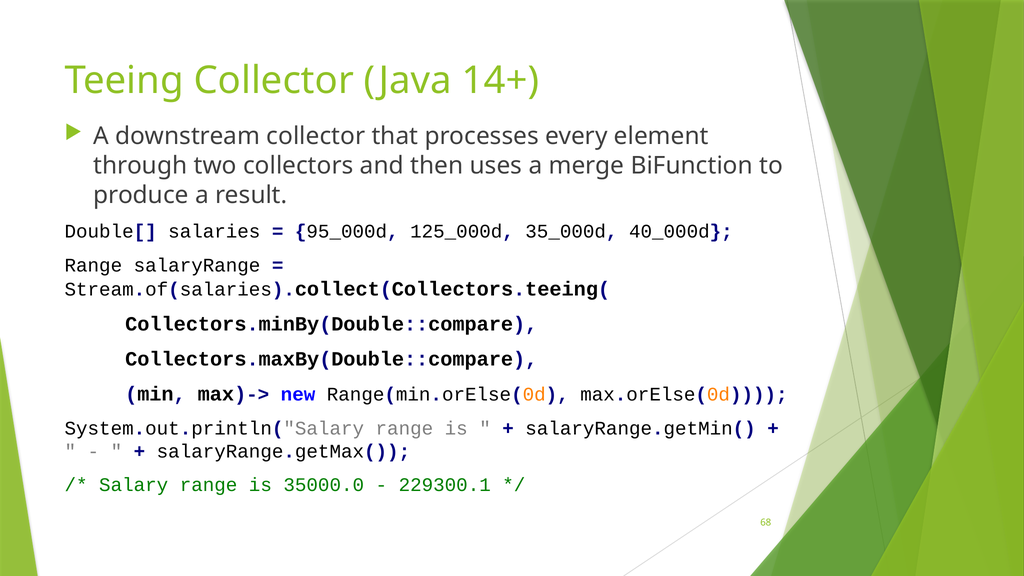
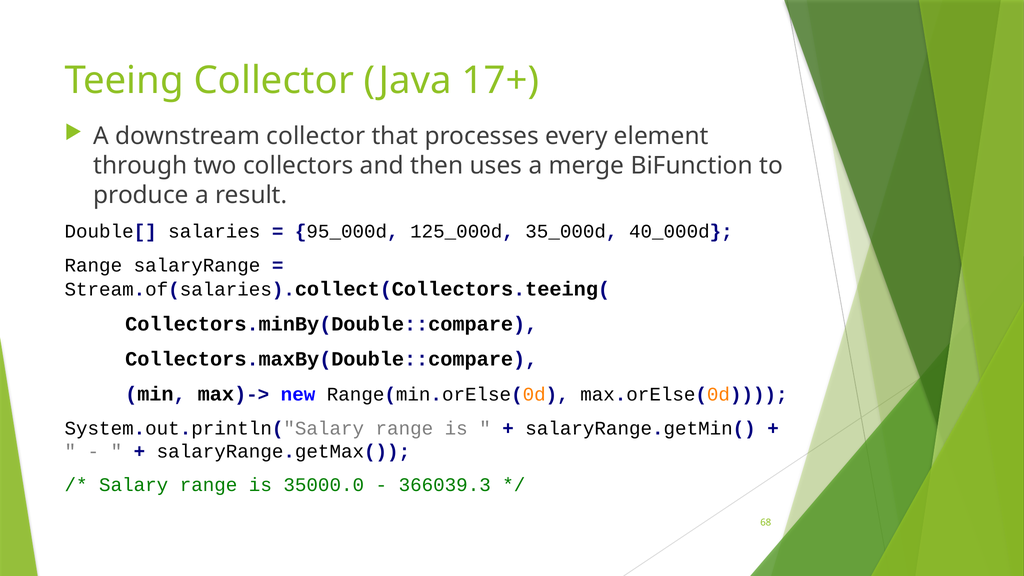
14+: 14+ -> 17+ (501, 81)
229300.1: 229300.1 -> 366039.3 (445, 485)
